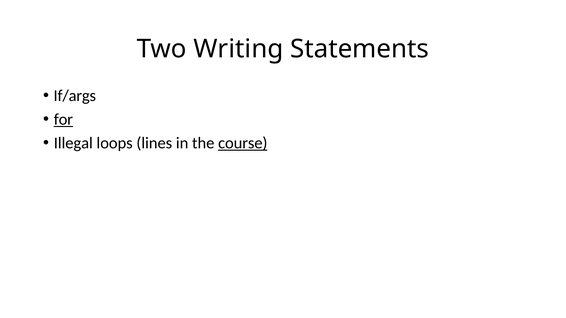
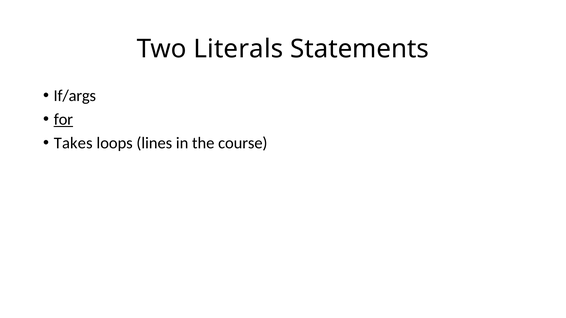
Writing: Writing -> Literals (238, 49)
Illegal: Illegal -> Takes (73, 143)
course underline: present -> none (243, 143)
